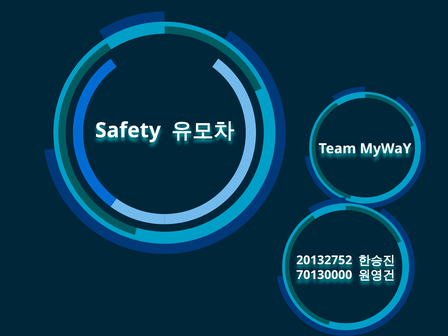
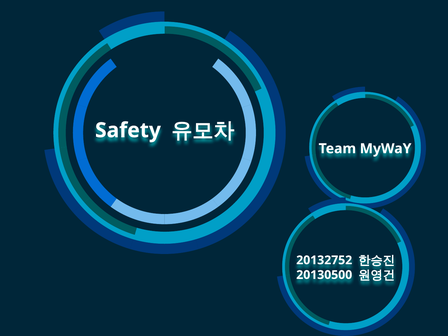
70130000: 70130000 -> 20130500 (324, 275)
